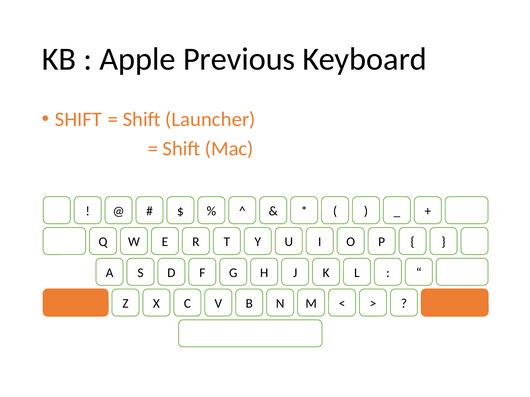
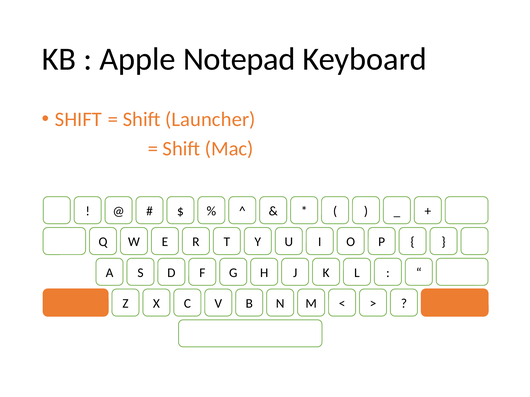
Previous: Previous -> Notepad (239, 59)
